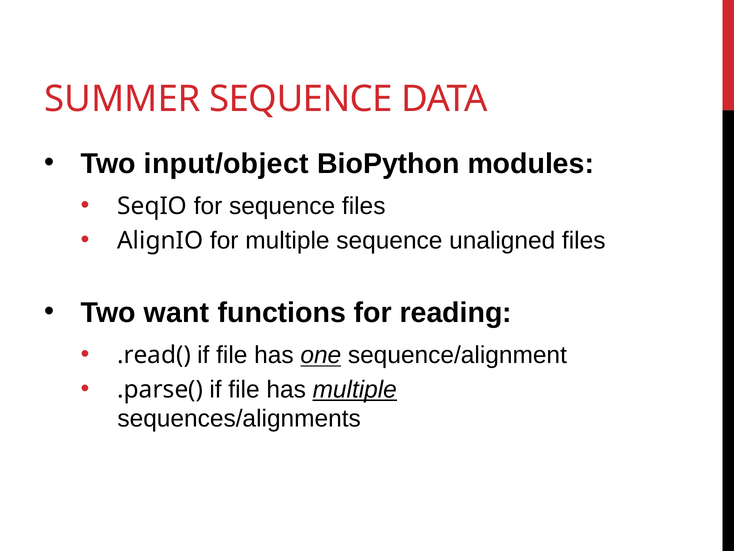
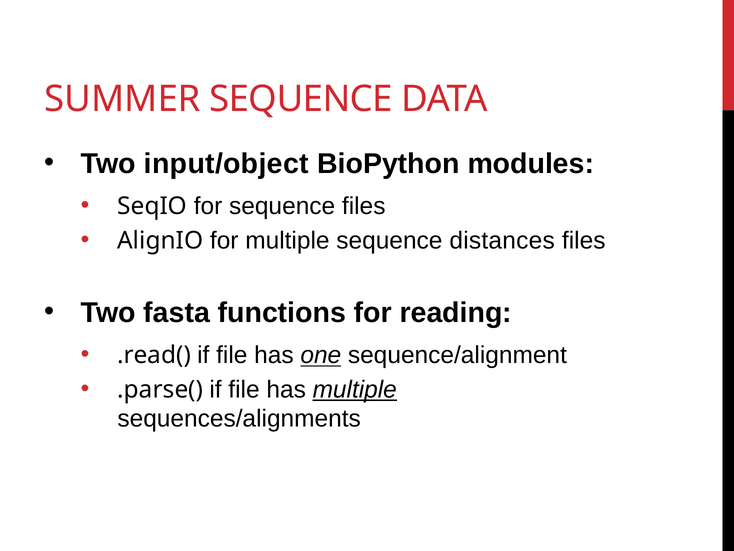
unaligned: unaligned -> distances (502, 240)
want: want -> fasta (177, 312)
